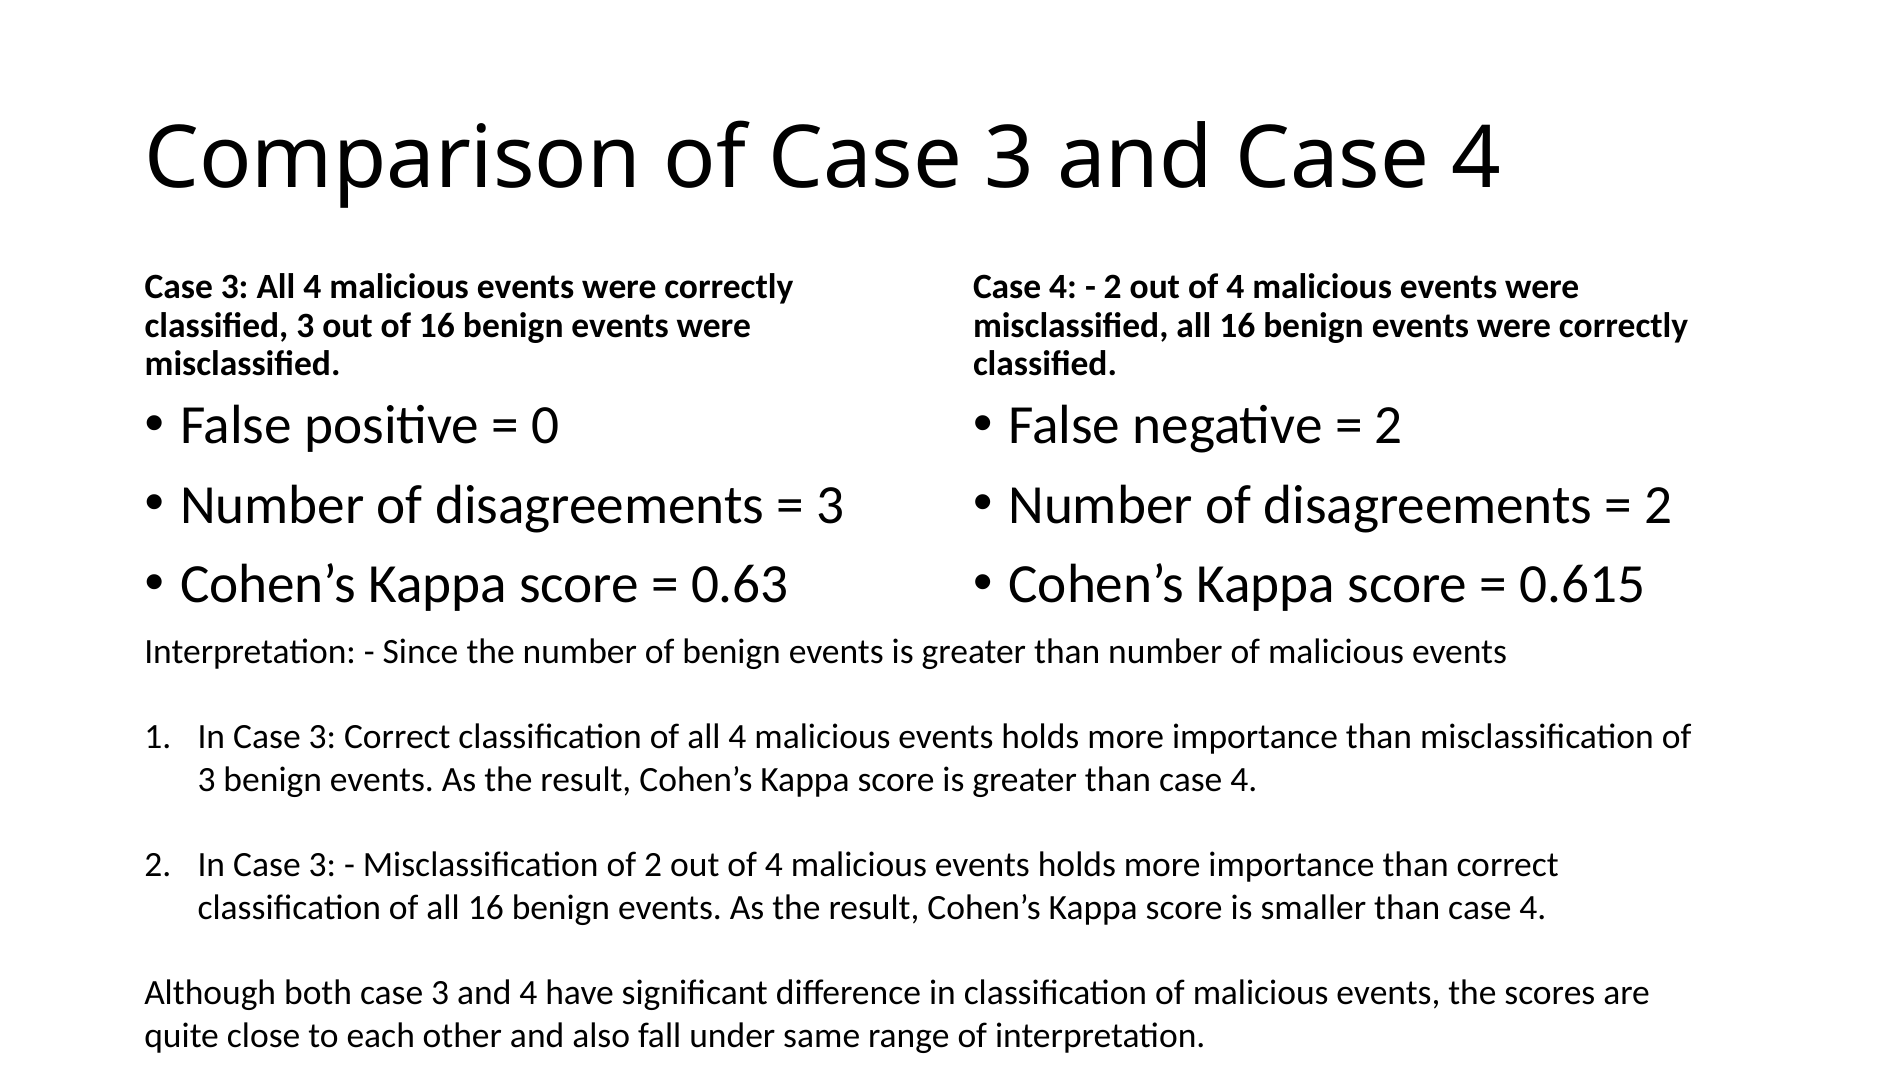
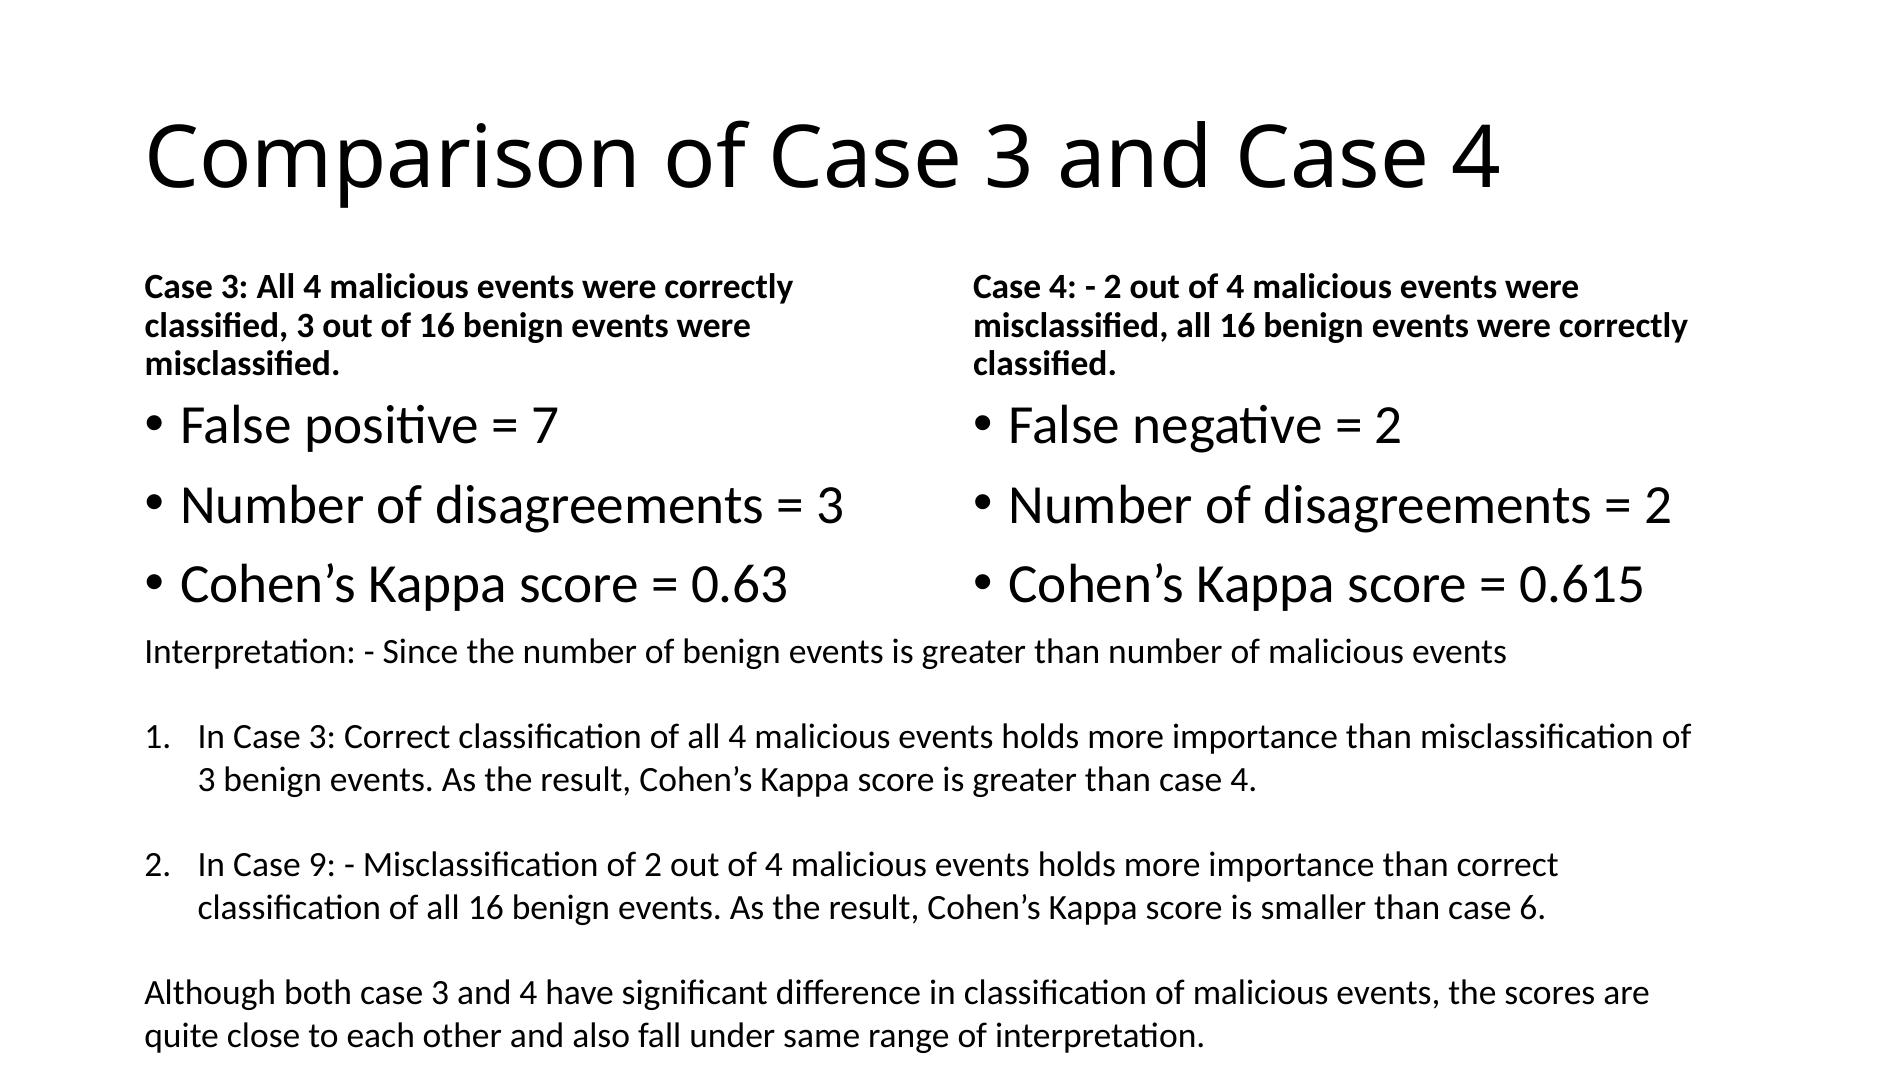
0: 0 -> 7 (546, 426)
2 In Case 3: 3 -> 9 (322, 865)
smaller than case 4: 4 -> 6 (1533, 908)
